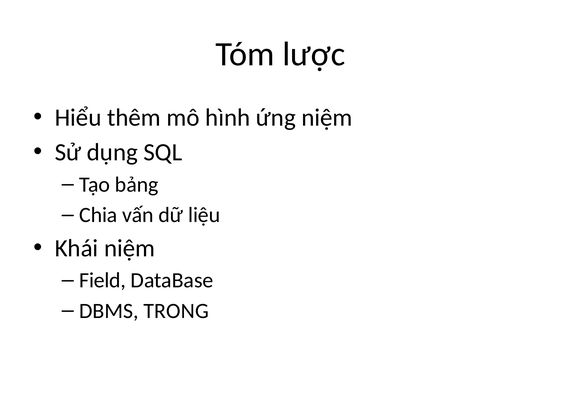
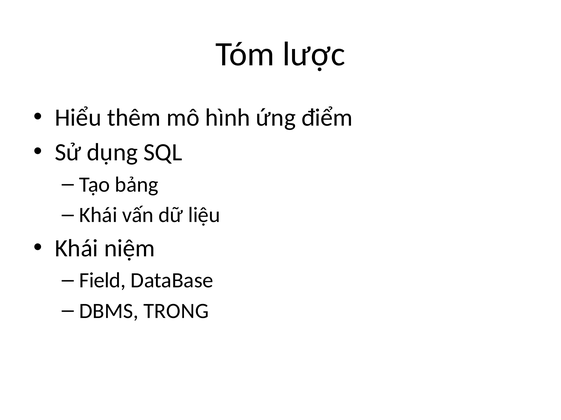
ứng niệm: niệm -> điểm (327, 118)
Chia: Chia -> Khái (98, 215)
